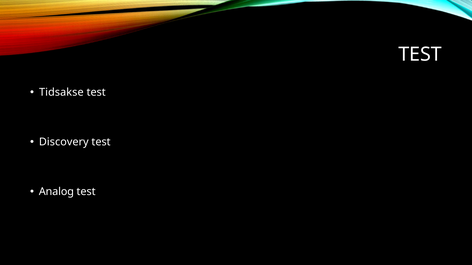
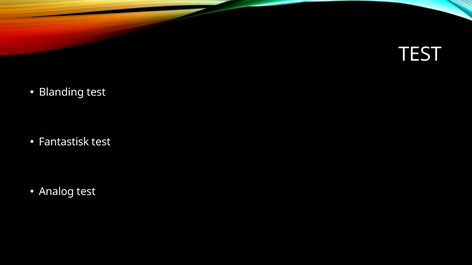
Tidsakse: Tidsakse -> Blanding (61, 92)
Discovery: Discovery -> Fantastisk (64, 142)
